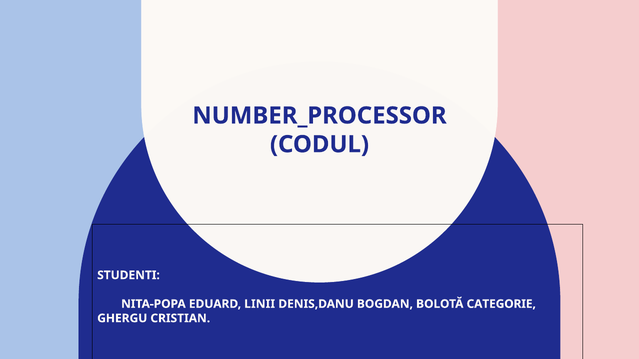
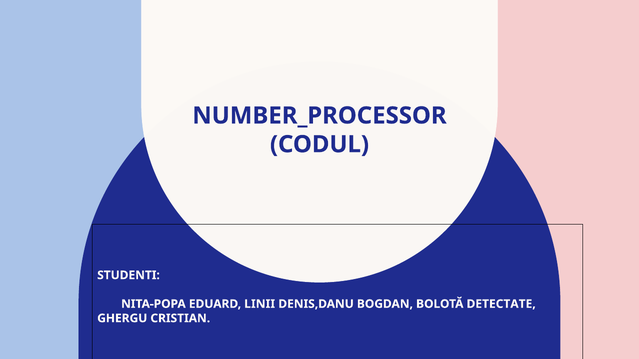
CATEGORIE: CATEGORIE -> DETECTATE (501, 304)
